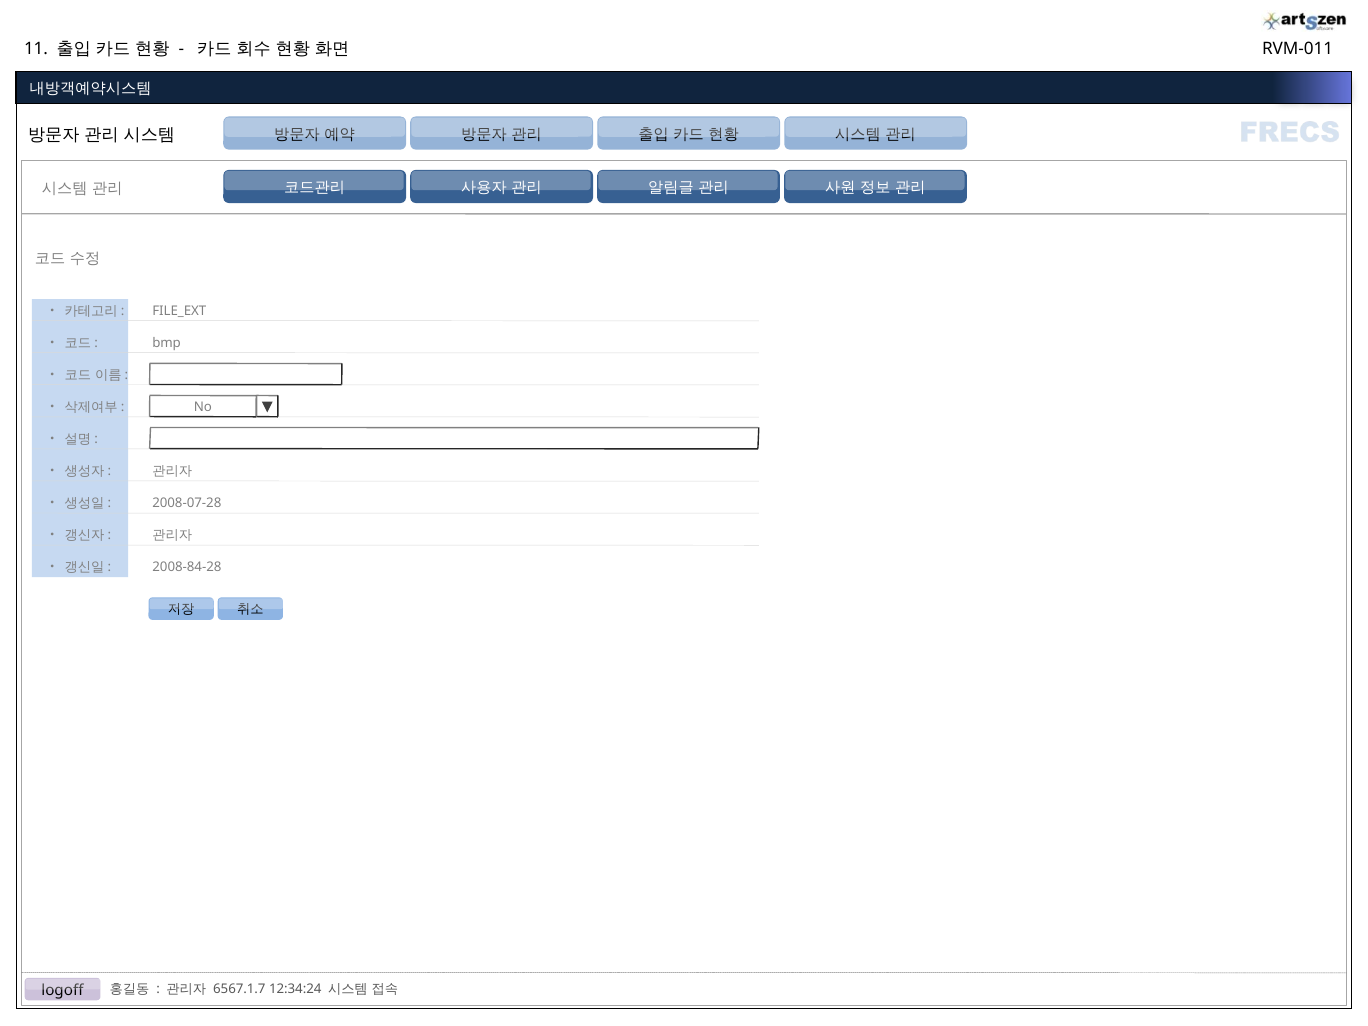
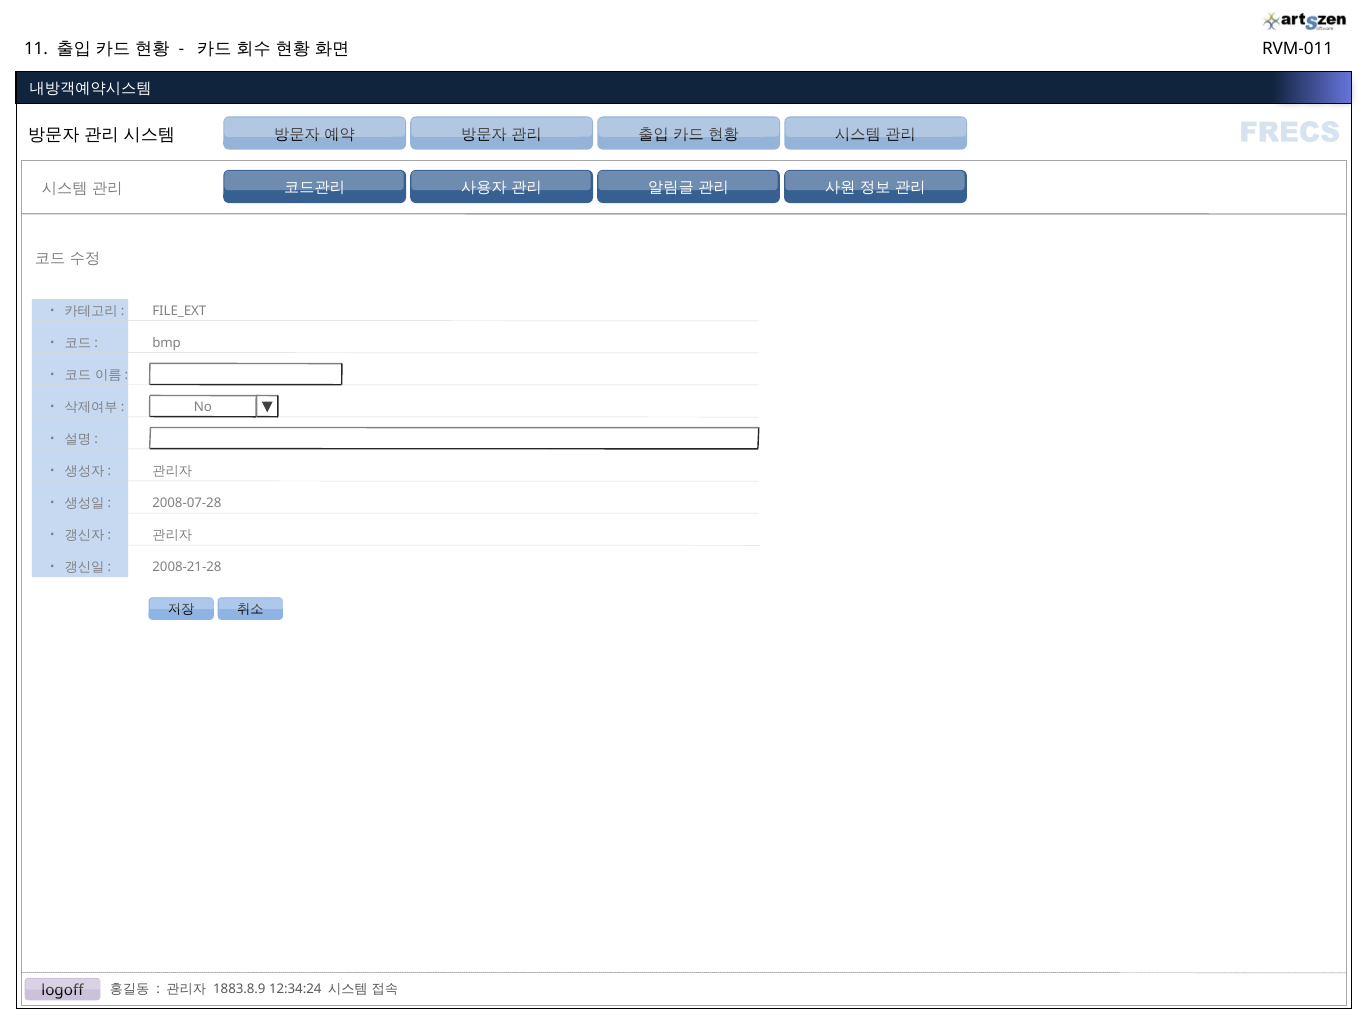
2008-84-28: 2008-84-28 -> 2008-21-28 (187, 567)
6567.1.7: 6567.1.7 -> 1883.8.9 (239, 990)
